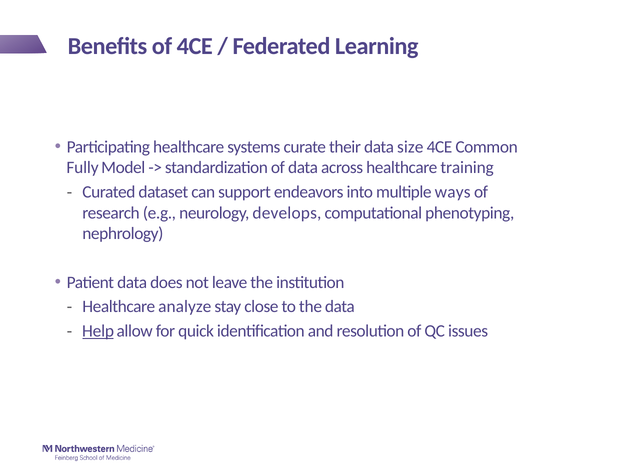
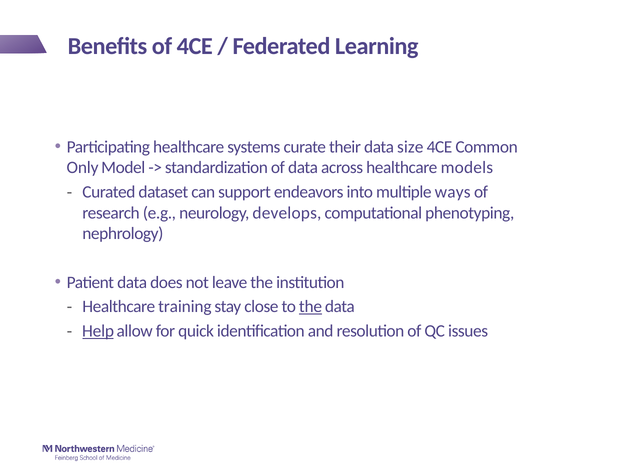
Fully: Fully -> Only (83, 168)
training: training -> models (467, 168)
analyze: analyze -> training (185, 307)
the underline: none -> present (310, 307)
